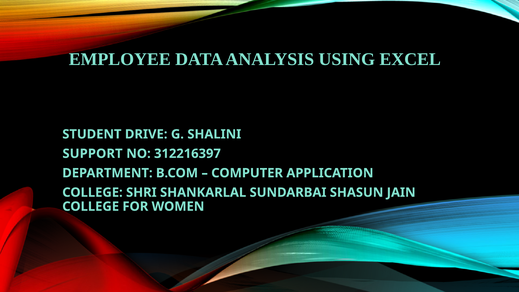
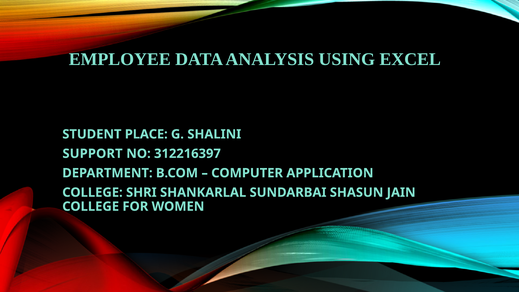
DRIVE: DRIVE -> PLACE (146, 134)
